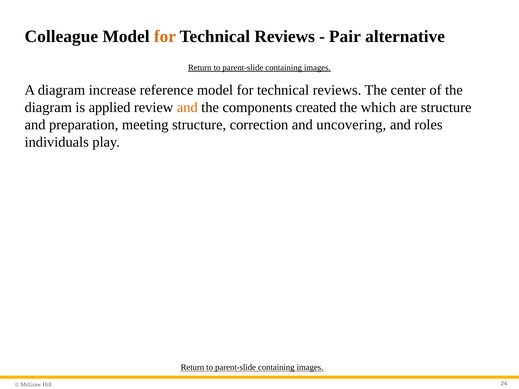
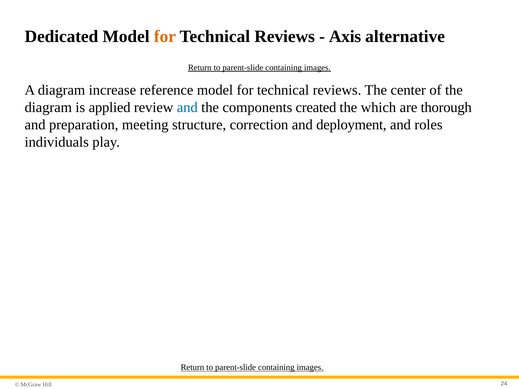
Colleague: Colleague -> Dedicated (61, 36)
Pair: Pair -> Axis (345, 36)
and colour: orange -> blue (187, 107)
are structure: structure -> thorough (446, 107)
uncovering: uncovering -> deployment (351, 125)
